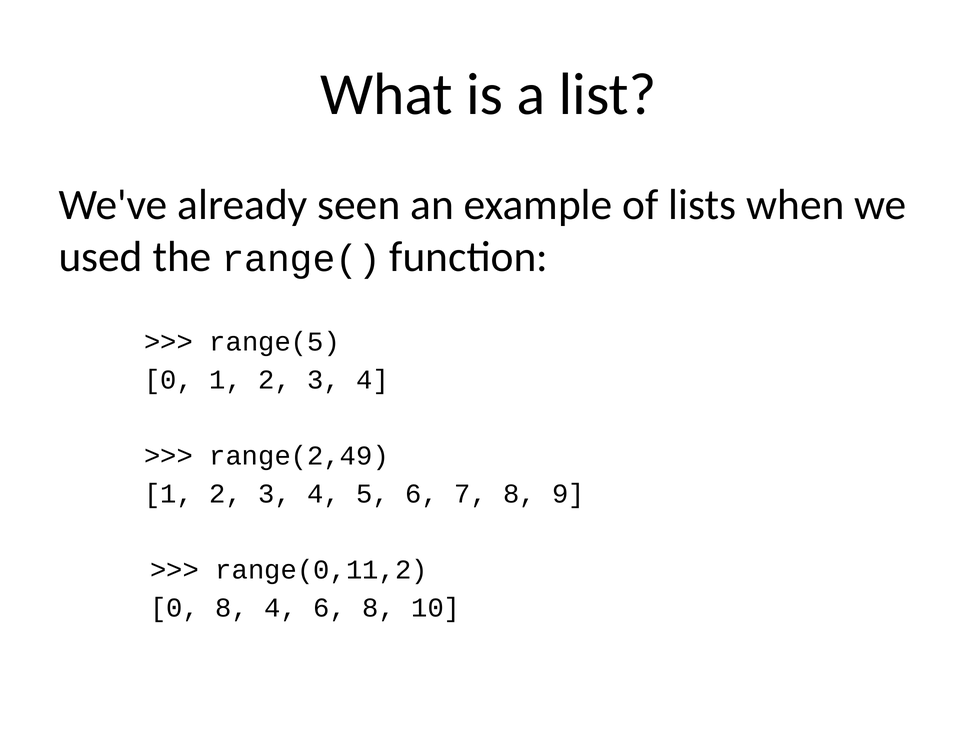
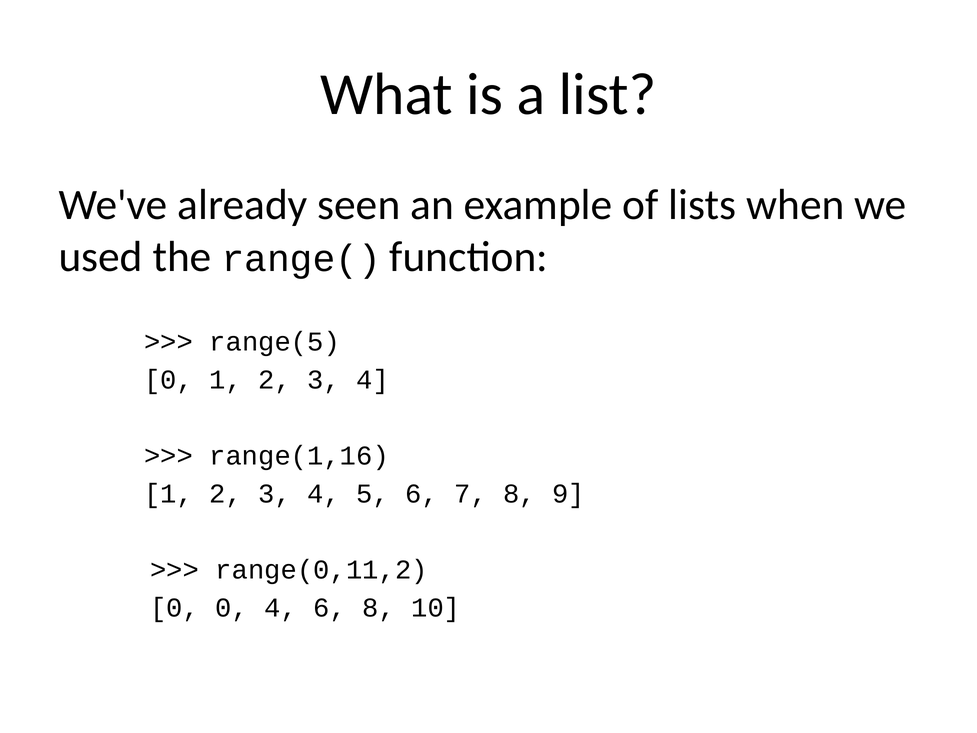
range(2,49: range(2,49 -> range(1,16 (299, 456)
0 8: 8 -> 0 (232, 608)
